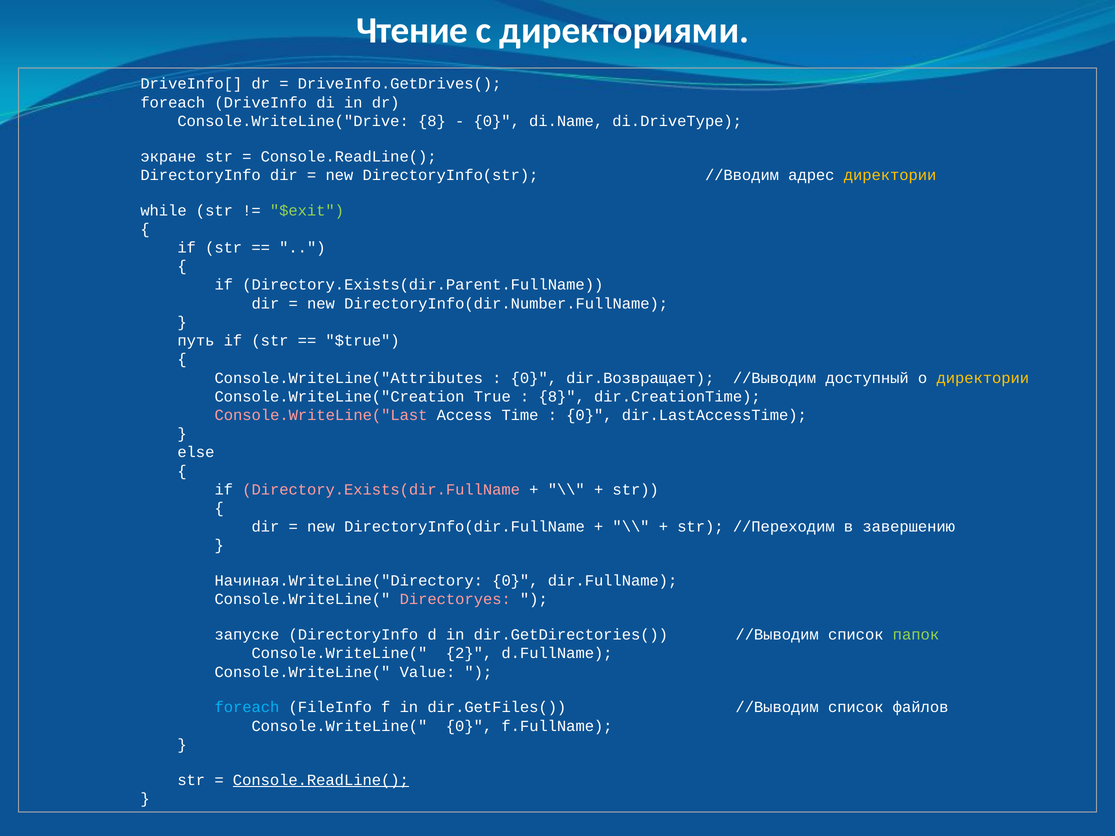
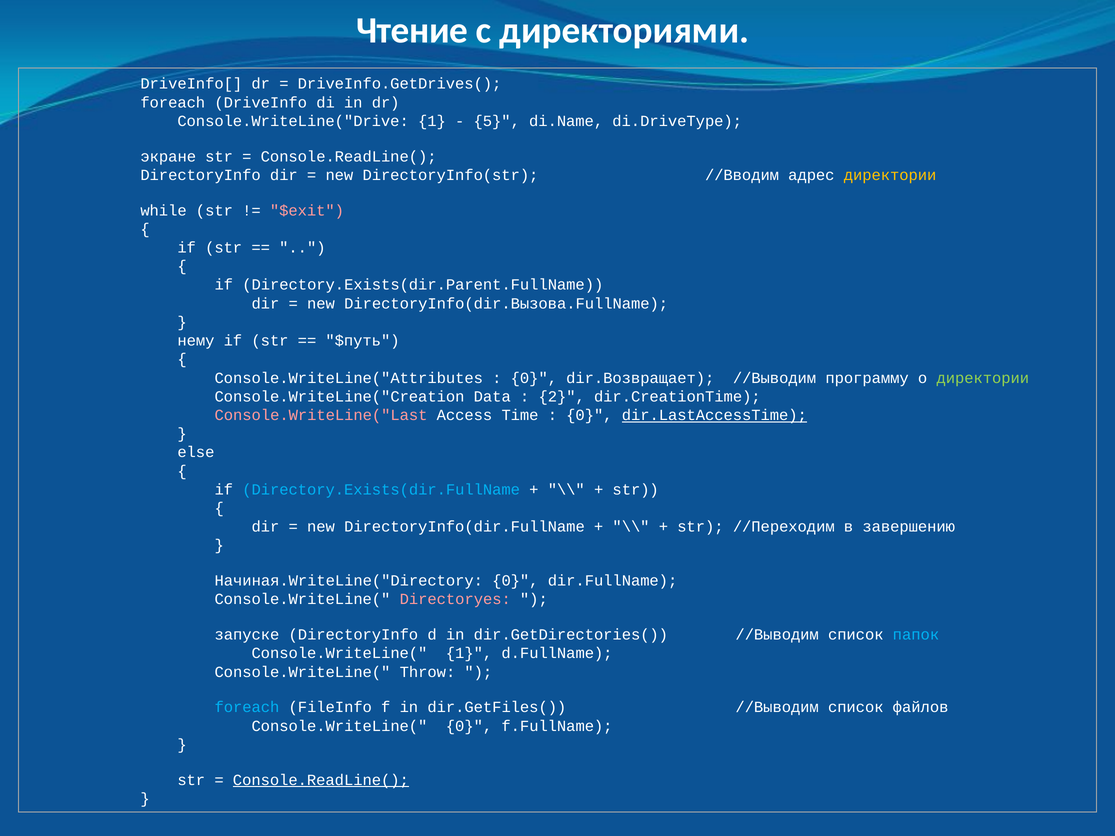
Console.WriteLine("Drive 8: 8 -> 1 (432, 121)
0: 0 -> 5 (497, 121)
$exit colour: light green -> pink (307, 211)
DirectoryInfo(dir.Number.FullName: DirectoryInfo(dir.Number.FullName -> DirectoryInfo(dir.Вызова.FullName (506, 304)
путь: путь -> нему (196, 341)
$true: $true -> $путь (362, 341)
доступный: доступный -> программу (867, 378)
директории colour: yellow -> light green (983, 378)
True: True -> Data (492, 397)
8: 8 -> 2 (562, 397)
dir.LastAccessTime underline: none -> present (714, 415)
Directory.Exists(dir.FullName colour: pink -> light blue (381, 490)
папок colour: light green -> light blue (916, 635)
Console.WriteLine( 2: 2 -> 1 (469, 654)
Value: Value -> Throw (427, 672)
